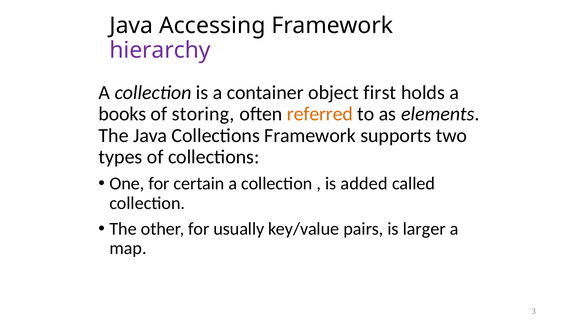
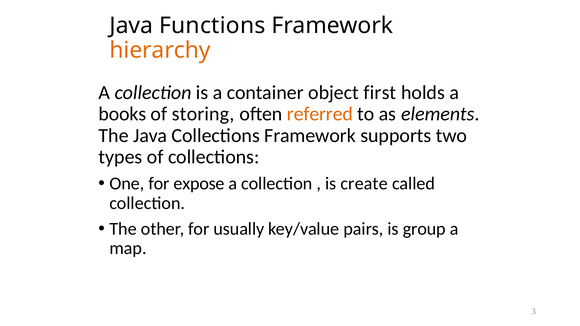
Accessing: Accessing -> Functions (212, 26)
hierarchy colour: purple -> orange (160, 50)
certain: certain -> expose (199, 184)
added: added -> create (364, 184)
larger: larger -> group (424, 229)
